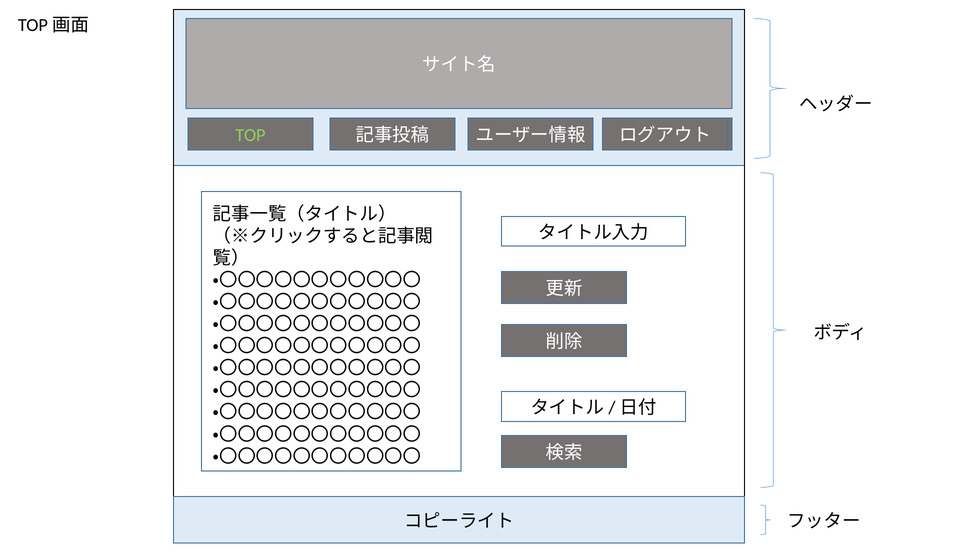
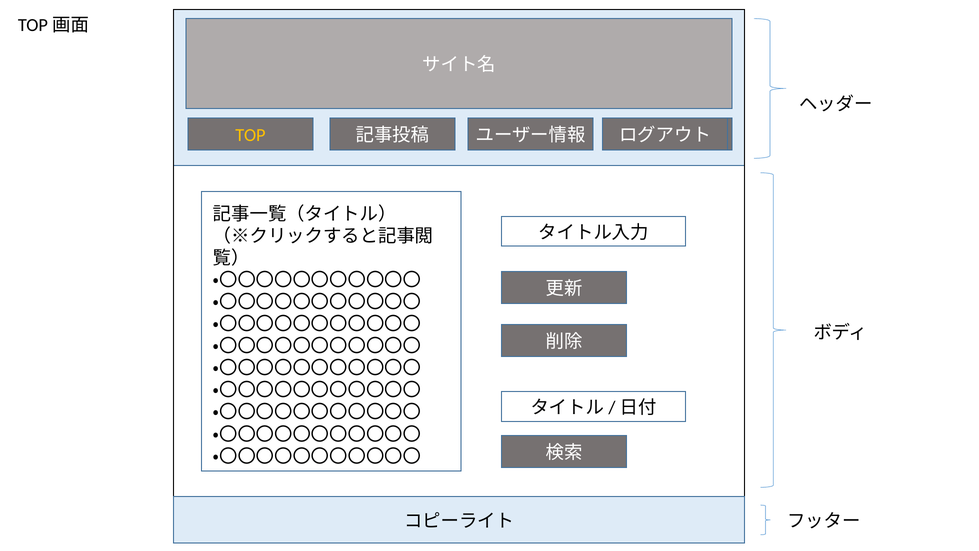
TOP colour: light green -> yellow (250, 135)
